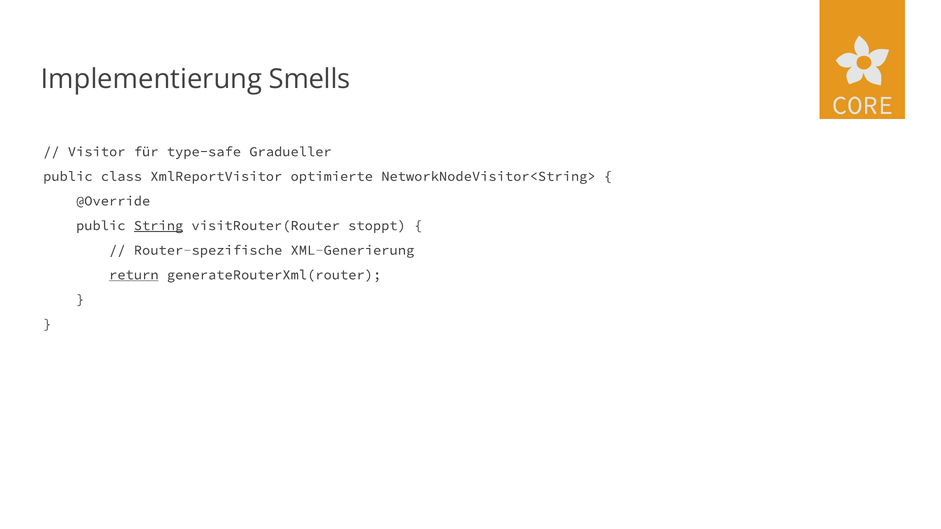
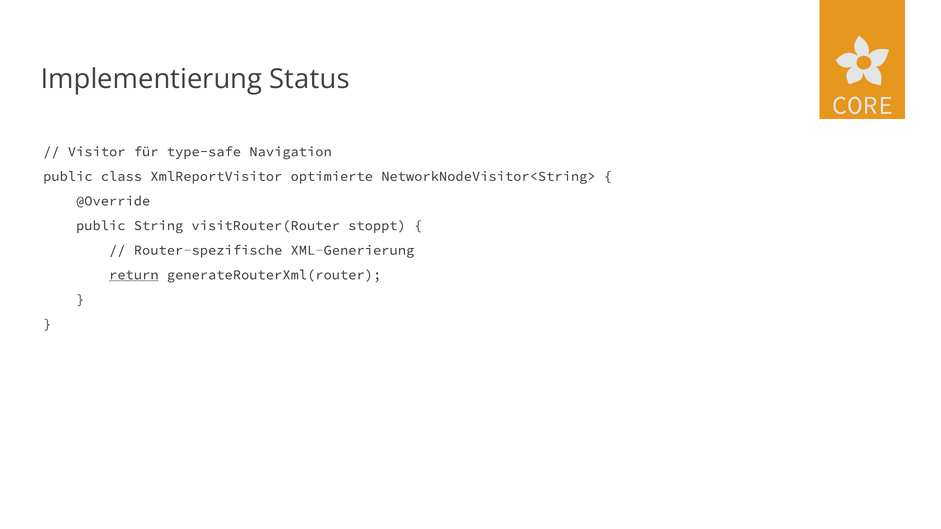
Smells: Smells -> Status (309, 79)
Gradueller: Gradueller -> Navigation (291, 152)
String underline: present -> none (158, 226)
